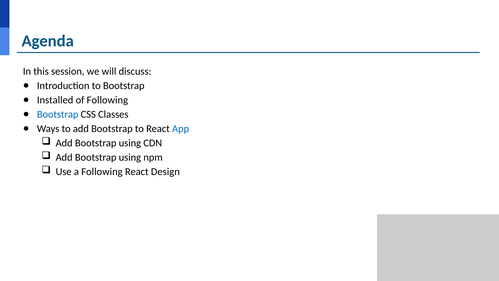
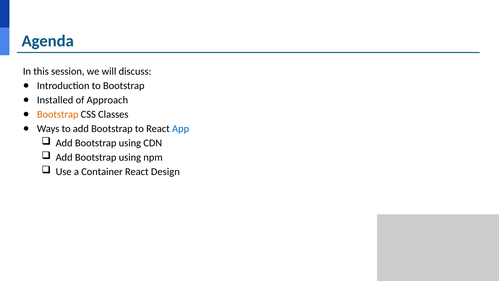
of Following: Following -> Approach (107, 100)
Bootstrap colour: blue -> orange (58, 114)
a Following: Following -> Container (102, 172)
